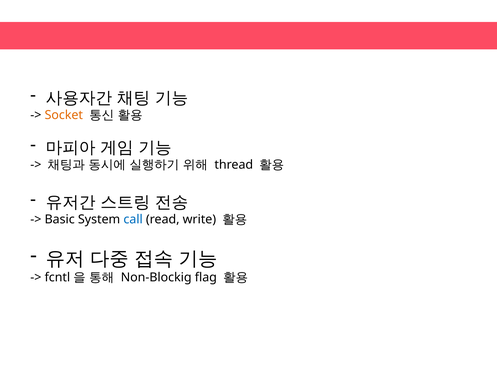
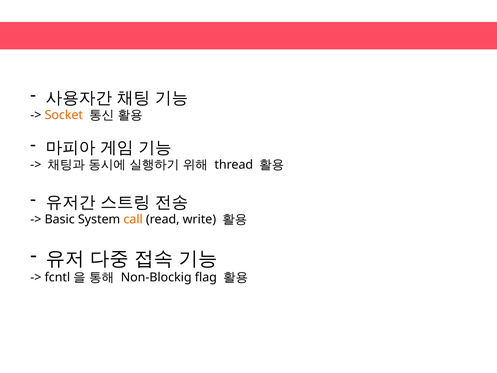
call colour: blue -> orange (133, 219)
